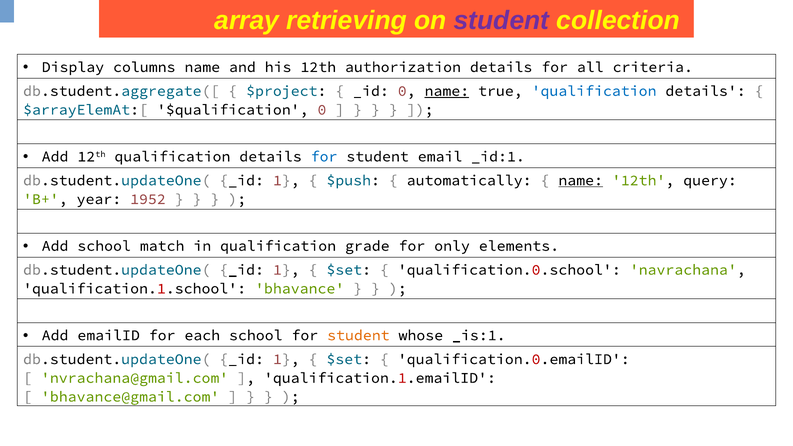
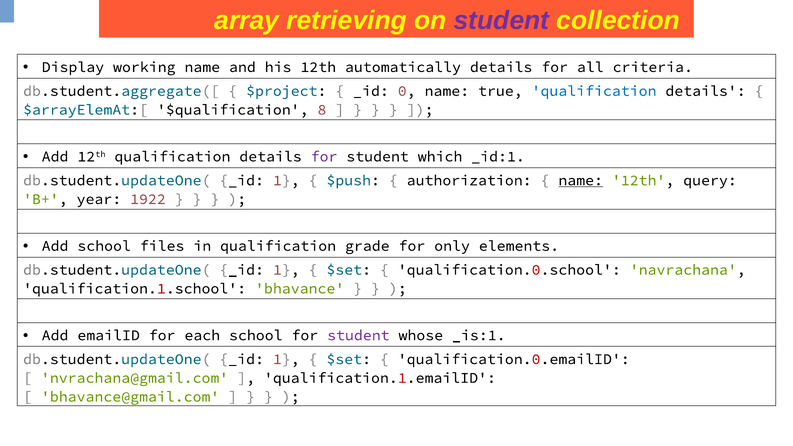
columns: columns -> working (144, 67)
authorization: authorization -> automatically (403, 67)
name underline: present -> none (447, 91)
$qualification 0: 0 -> 8 (322, 110)
for colour: blue -> purple (324, 156)
email: email -> which (440, 156)
automatically: automatically -> authorization (469, 180)
1952: 1952 -> 1922 (148, 199)
match: match -> files (162, 246)
student colour: orange -> purple (358, 335)
